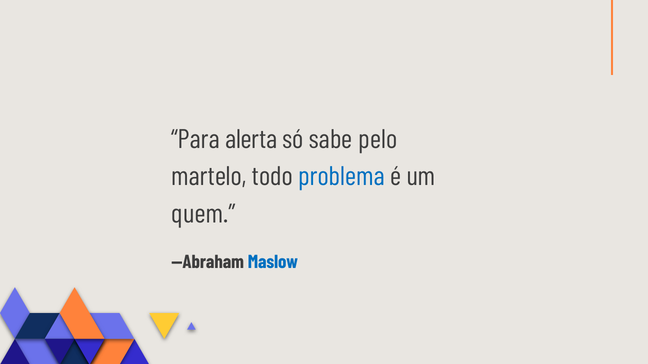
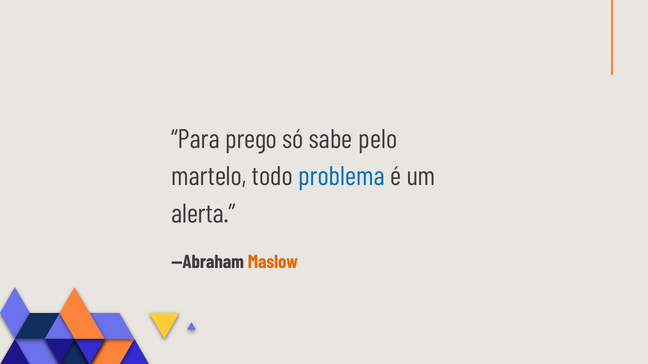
alerta: alerta -> prego (251, 140)
quem: quem -> alerta (203, 214)
Maslow colour: blue -> orange (273, 262)
